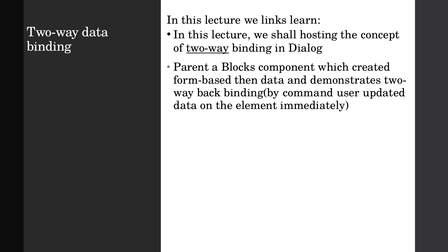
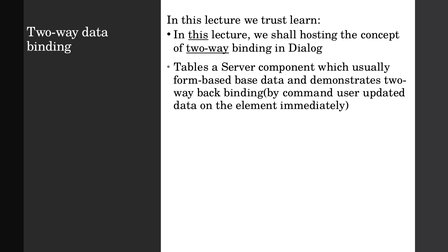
links: links -> trust (274, 20)
this underline: none -> present (198, 35)
Parent: Parent -> Tables (191, 67)
Blocks: Blocks -> Server (238, 67)
created: created -> usually (371, 67)
then: then -> base (246, 80)
